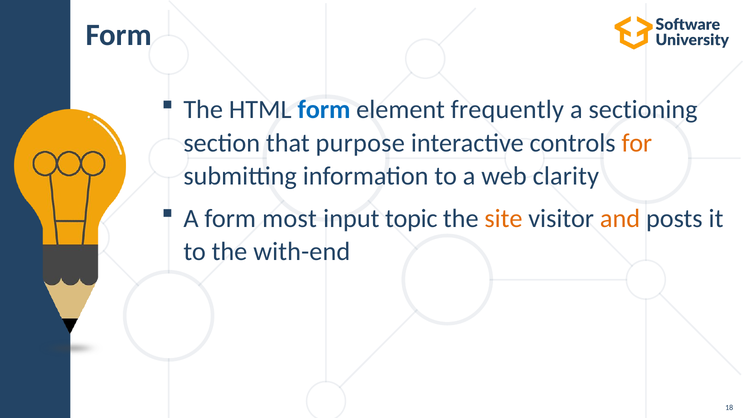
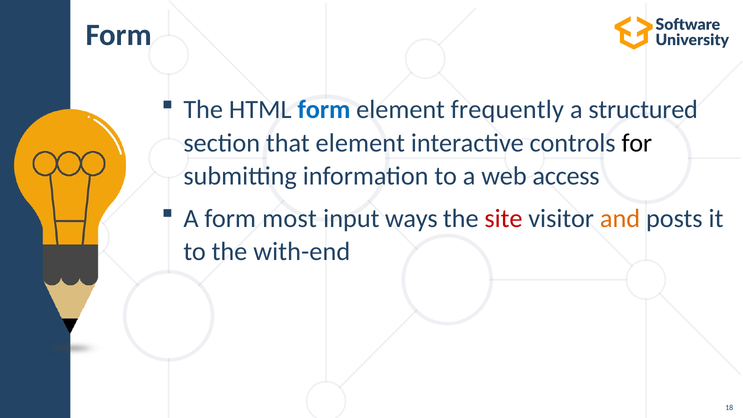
sectioning: sectioning -> structured (643, 110)
that purpose: purpose -> element (360, 143)
for colour: orange -> black (637, 143)
clarity: clarity -> access (566, 176)
topic: topic -> ways (411, 218)
site colour: orange -> red (503, 218)
